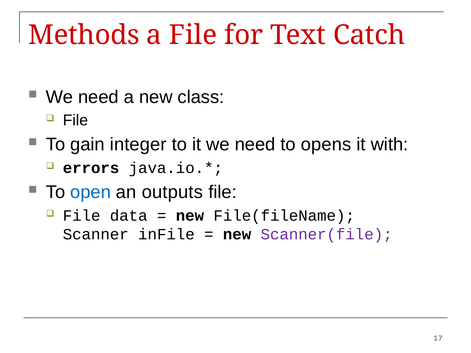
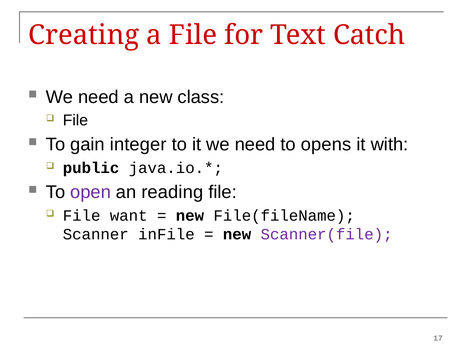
Methods: Methods -> Creating (84, 35)
errors: errors -> public (91, 168)
open colour: blue -> purple (91, 192)
outputs: outputs -> reading (172, 192)
data: data -> want (129, 216)
